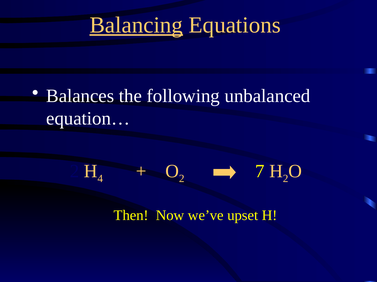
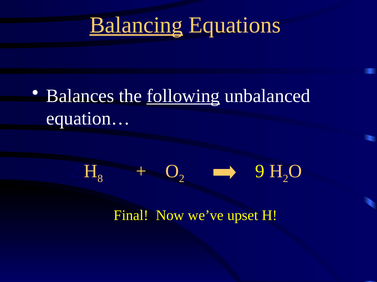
following underline: none -> present (183, 96)
4: 4 -> 8 (100, 179)
7: 7 -> 9 (260, 172)
Then: Then -> Final (131, 216)
